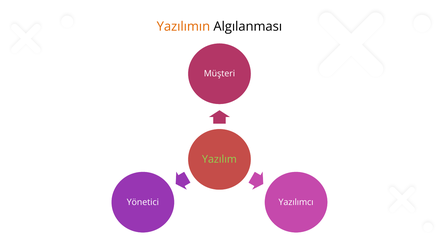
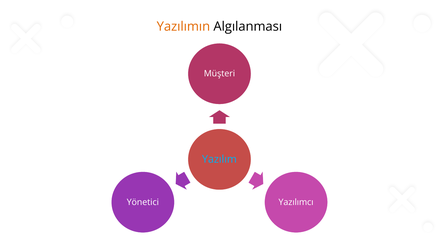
Yazılım colour: light green -> light blue (219, 159)
